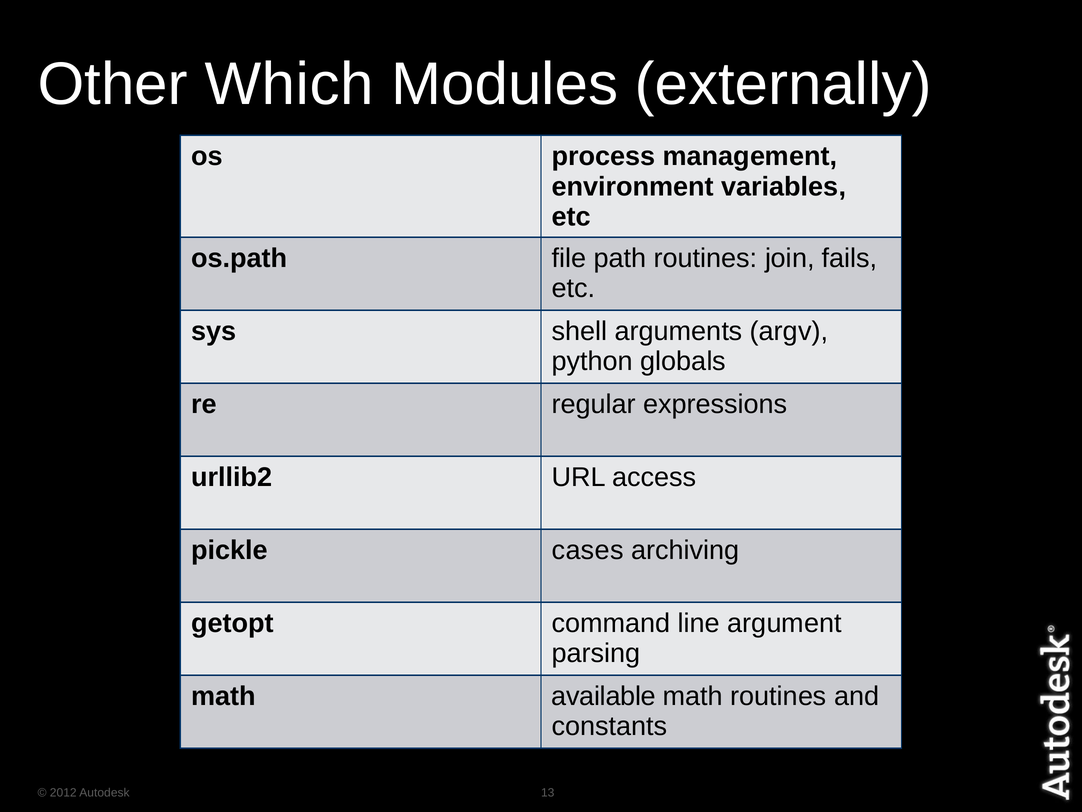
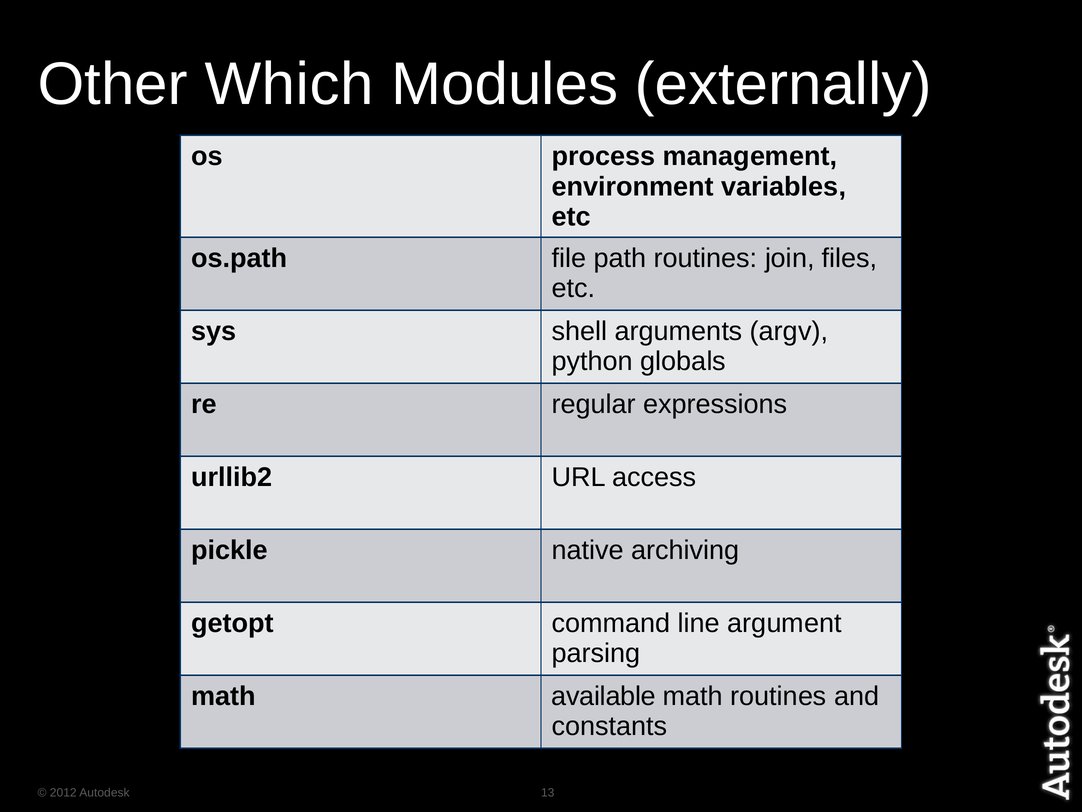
fails: fails -> files (850, 258)
cases: cases -> native (588, 550)
